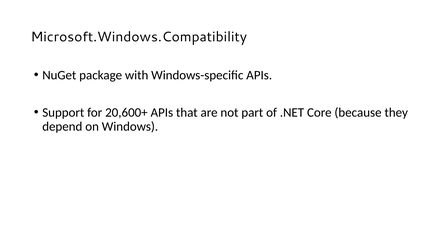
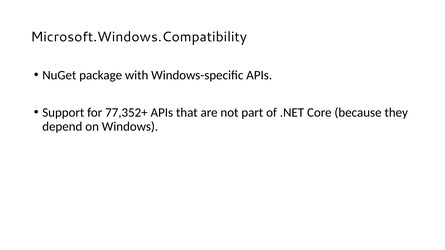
20,600+: 20,600+ -> 77,352+ (126, 113)
